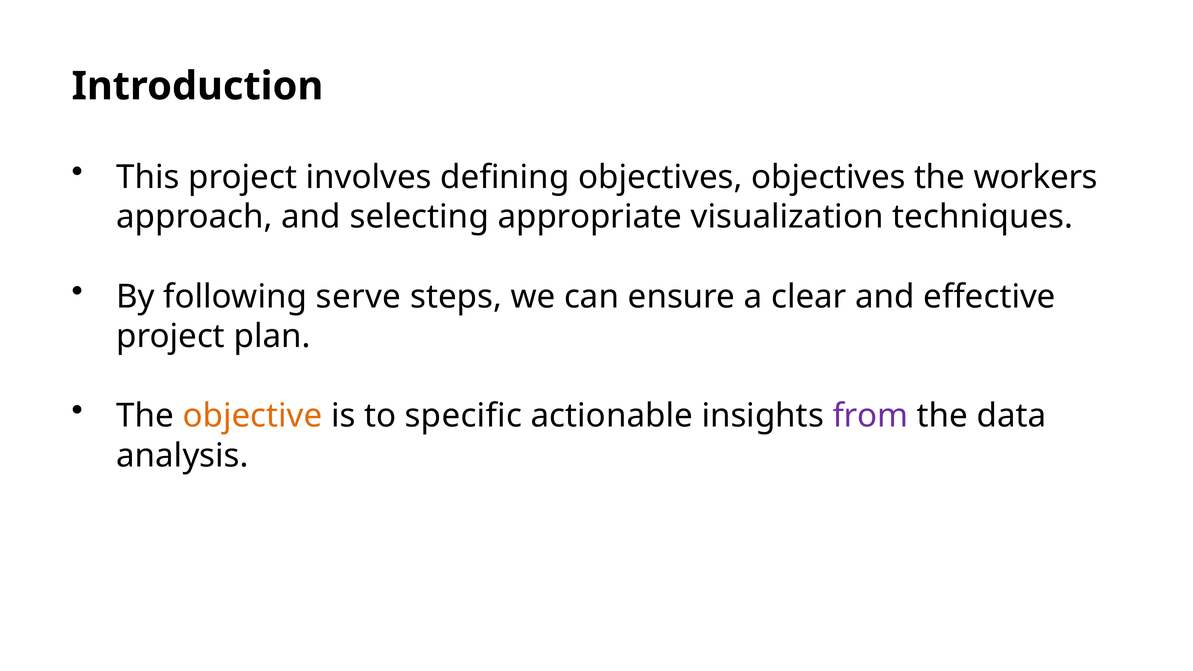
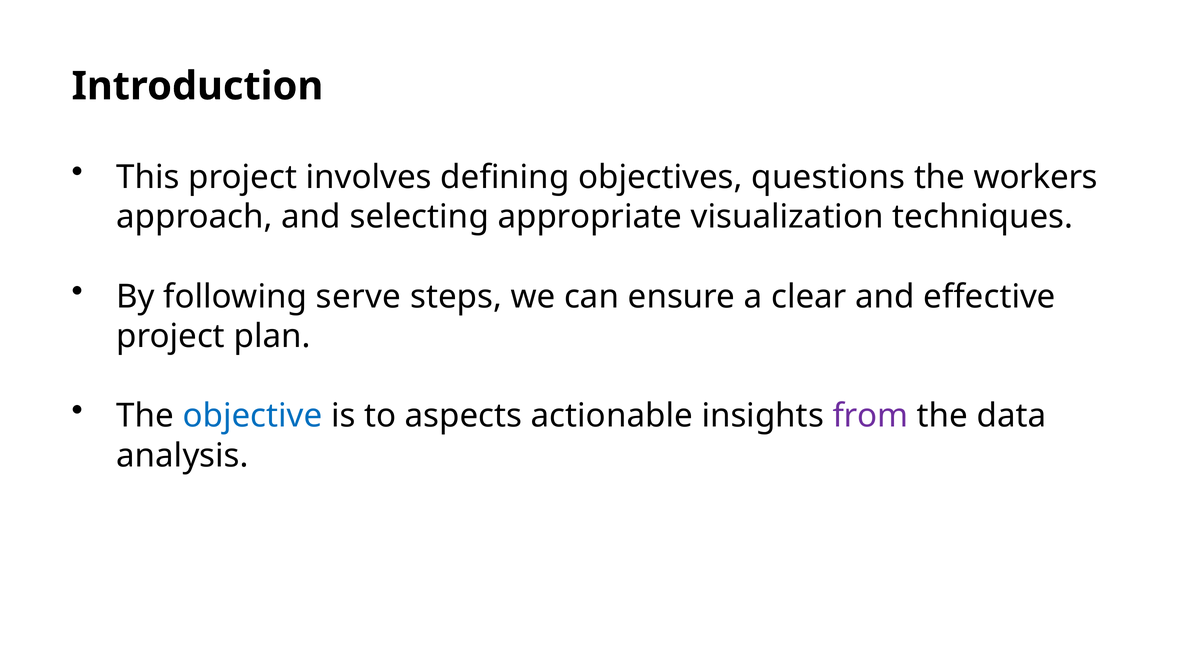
objectives objectives: objectives -> questions (828, 177)
objective colour: orange -> blue (252, 416)
specific: specific -> aspects (463, 416)
